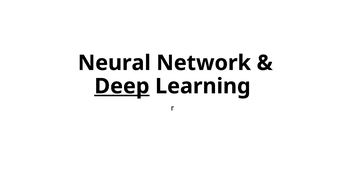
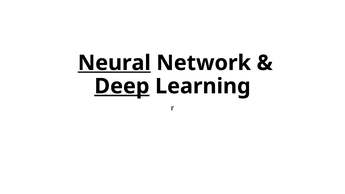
Neural underline: none -> present (114, 63)
